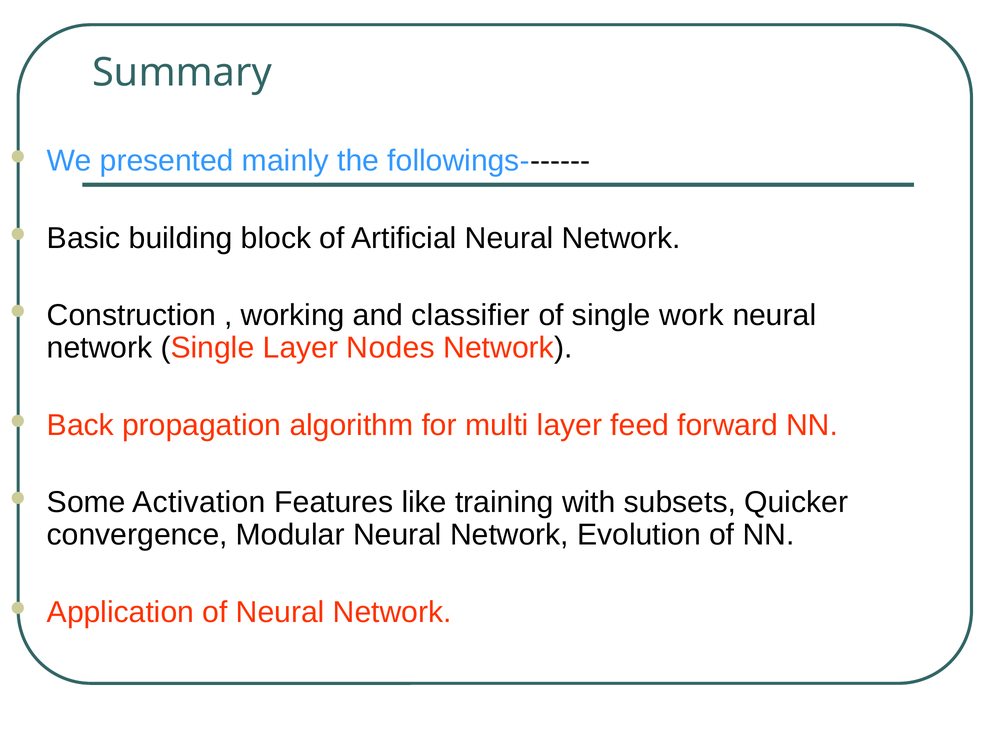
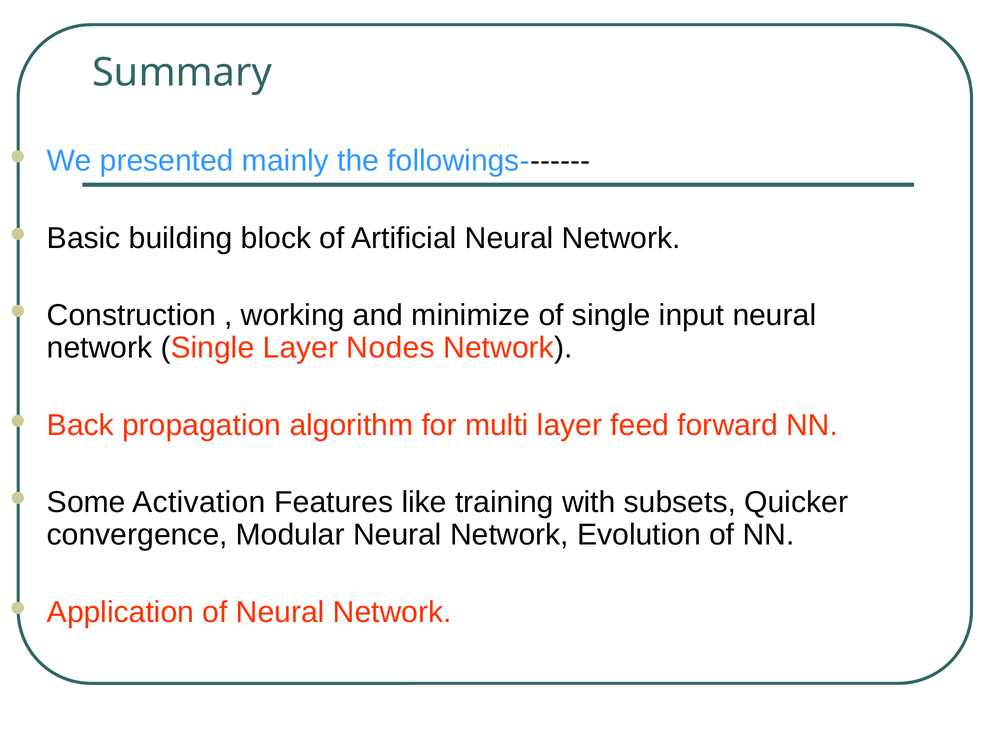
classifier: classifier -> minimize (471, 315)
work: work -> input (692, 315)
